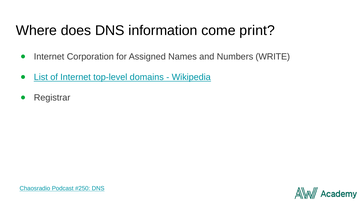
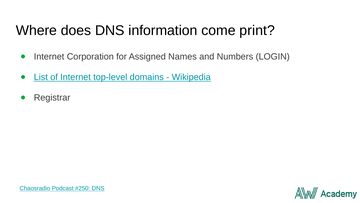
WRITE: WRITE -> LOGIN (273, 57)
